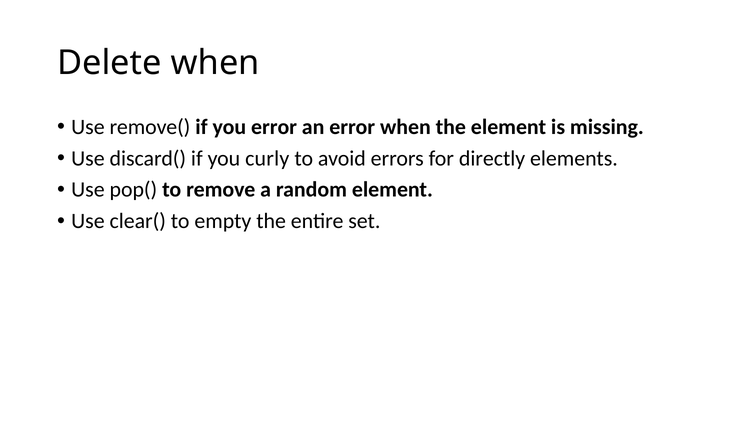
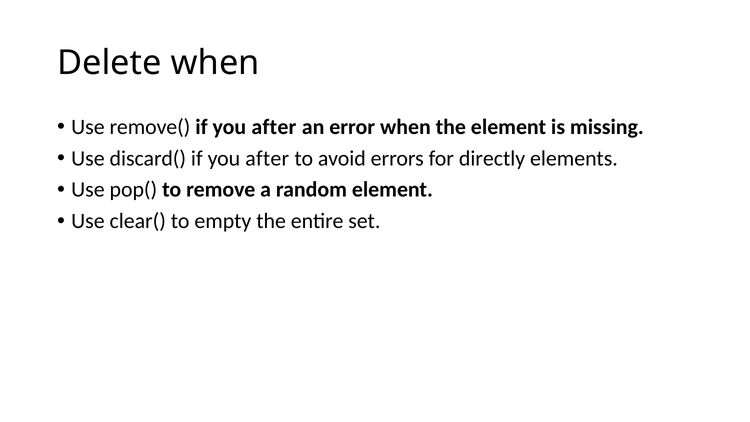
remove( if you error: error -> after (274, 127)
discard( if you curly: curly -> after (267, 158)
